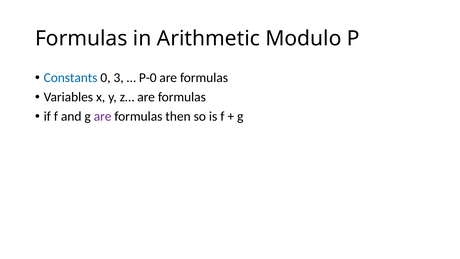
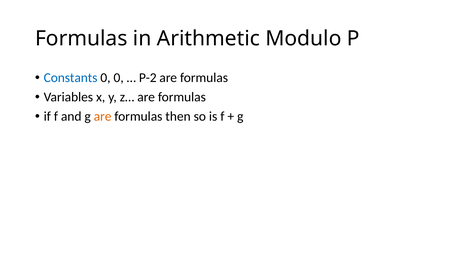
0 3: 3 -> 0 (119, 78)
P-0: P-0 -> P-2 (148, 78)
are colour: purple -> orange (103, 116)
